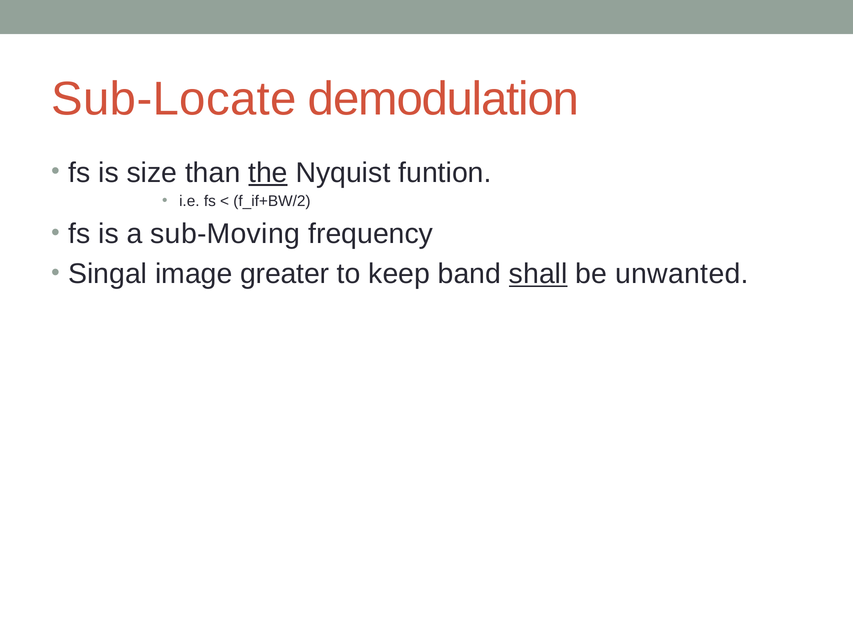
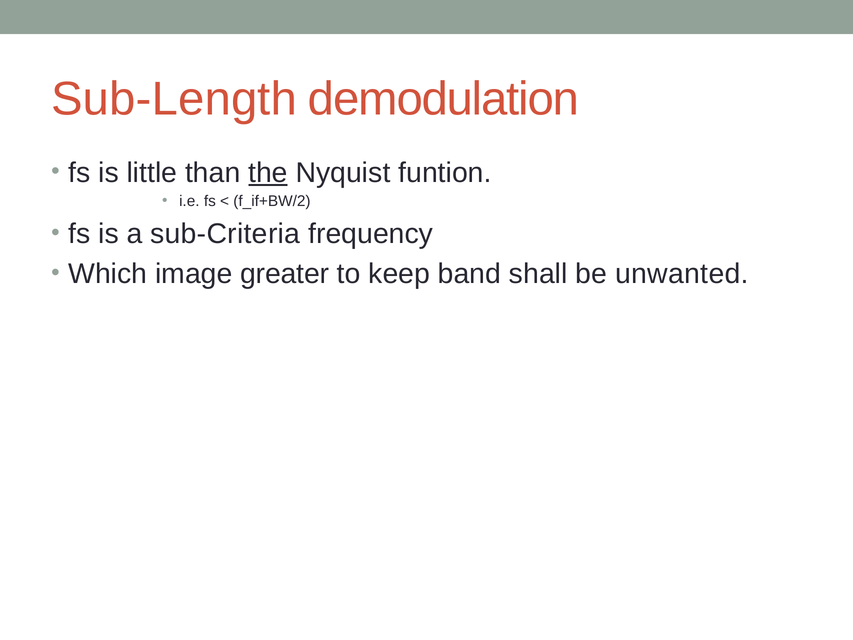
Sub-Locate: Sub-Locate -> Sub-Length (174, 99)
size: size -> little (152, 173)
sub-Moving: sub-Moving -> sub-Criteria (225, 234)
Singal: Singal -> Which (108, 274)
shall underline: present -> none (538, 274)
